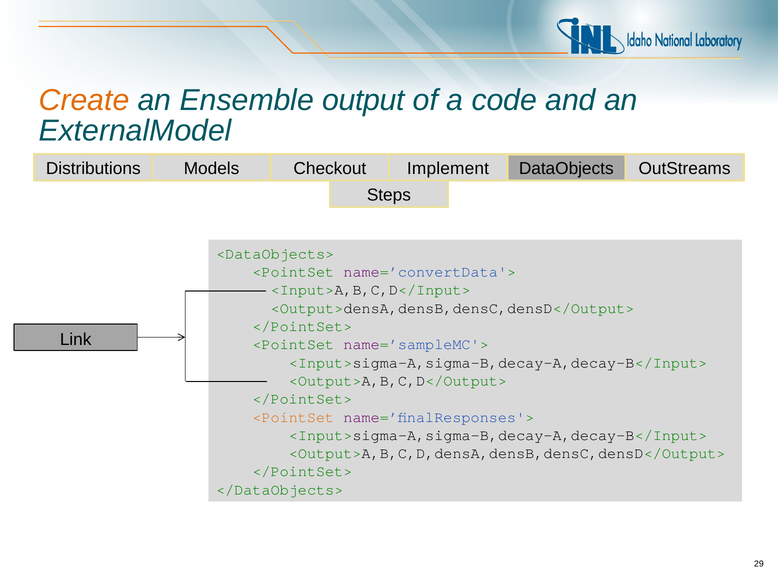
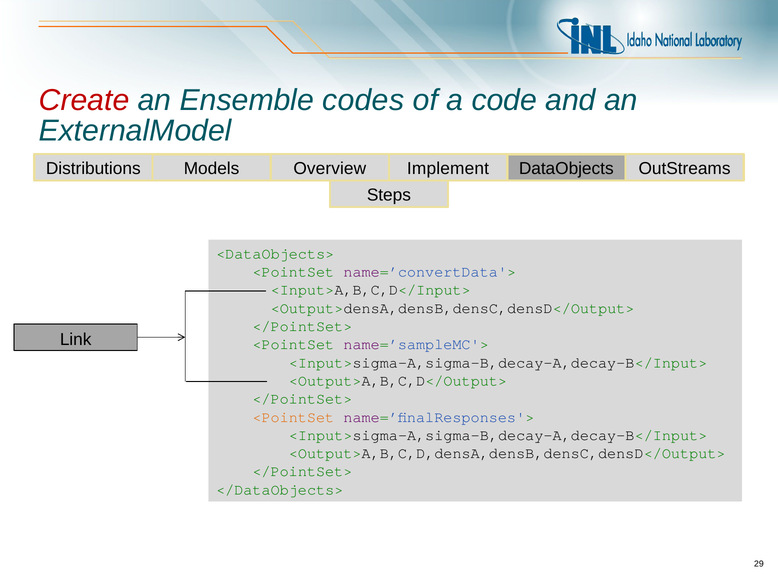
Create colour: orange -> red (84, 100)
output: output -> codes (363, 100)
Checkout: Checkout -> Overview (330, 168)
